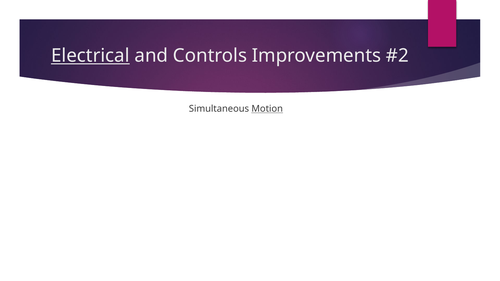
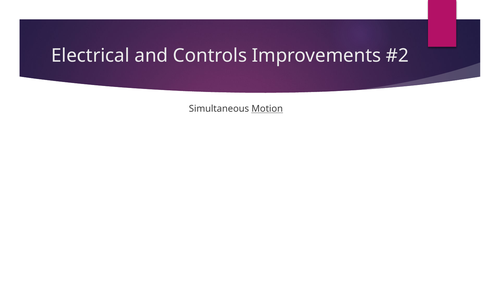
Electrical underline: present -> none (90, 56)
